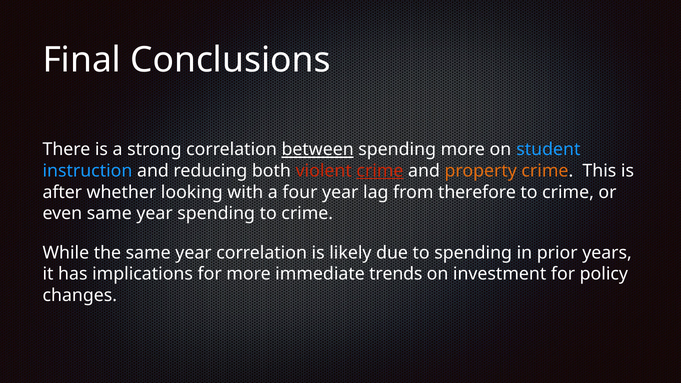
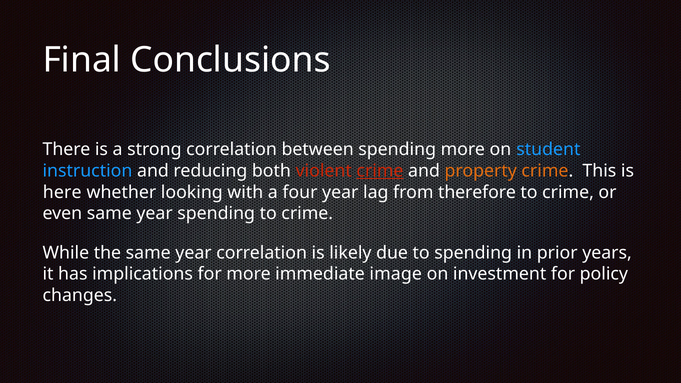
between underline: present -> none (318, 150)
after: after -> here (62, 192)
trends: trends -> image (396, 274)
